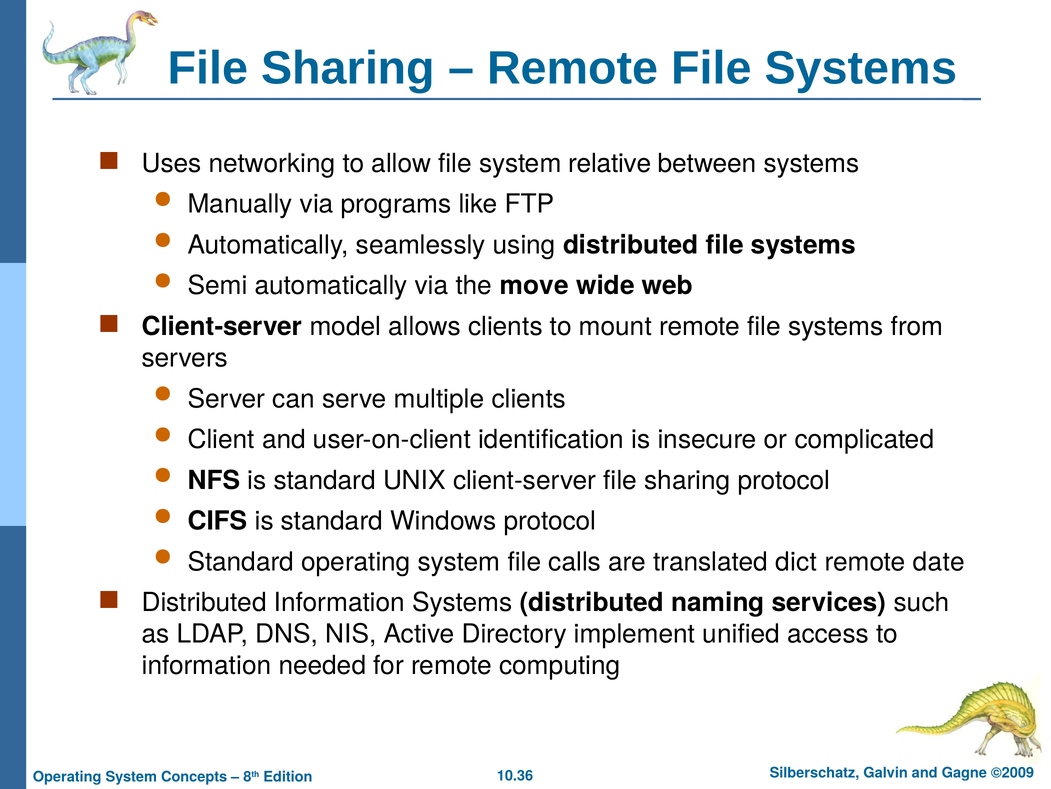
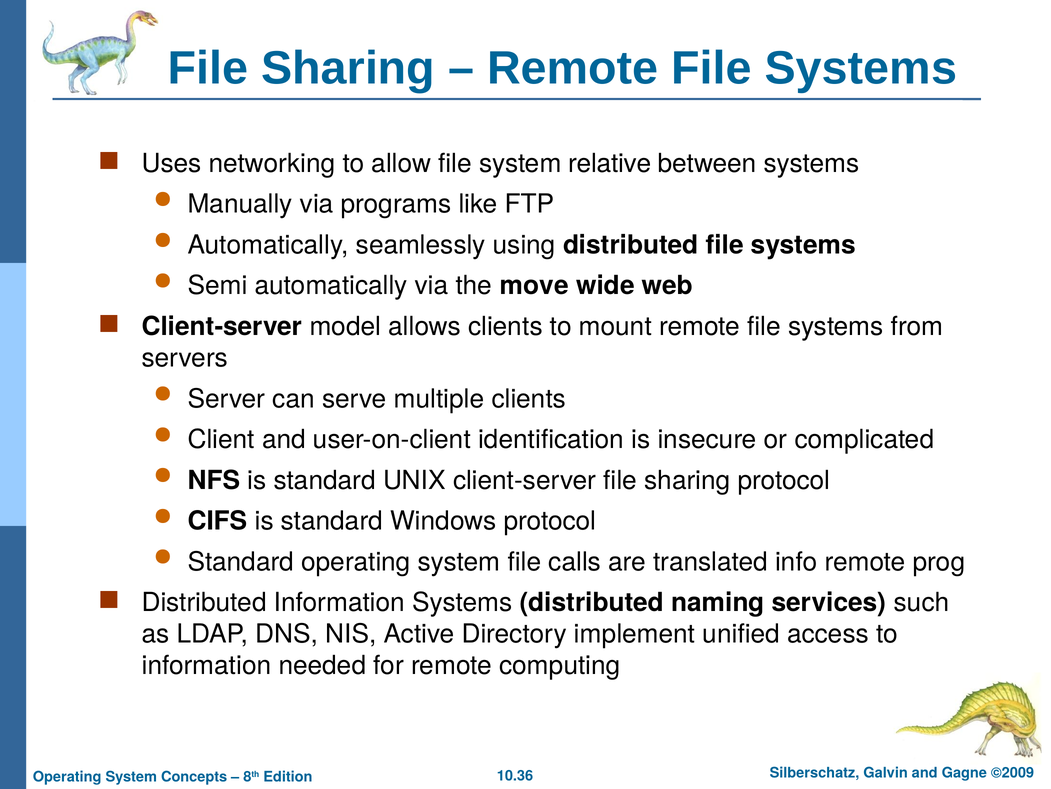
dict: dict -> info (796, 561)
date: date -> prog (939, 561)
